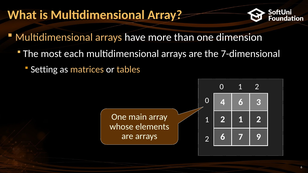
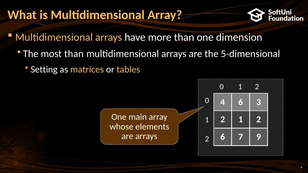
most each: each -> than (74, 54)
7-dimensional: 7-dimensional -> 5-dimensional (250, 54)
